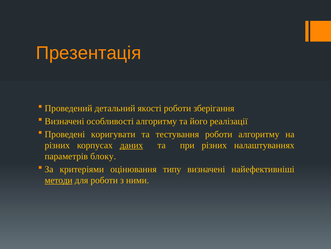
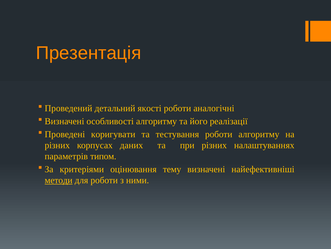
зберігання: зберігання -> аналогічні (214, 108)
даних underline: present -> none (131, 145)
блоку: блоку -> типом (103, 156)
типу: типу -> тему (172, 169)
